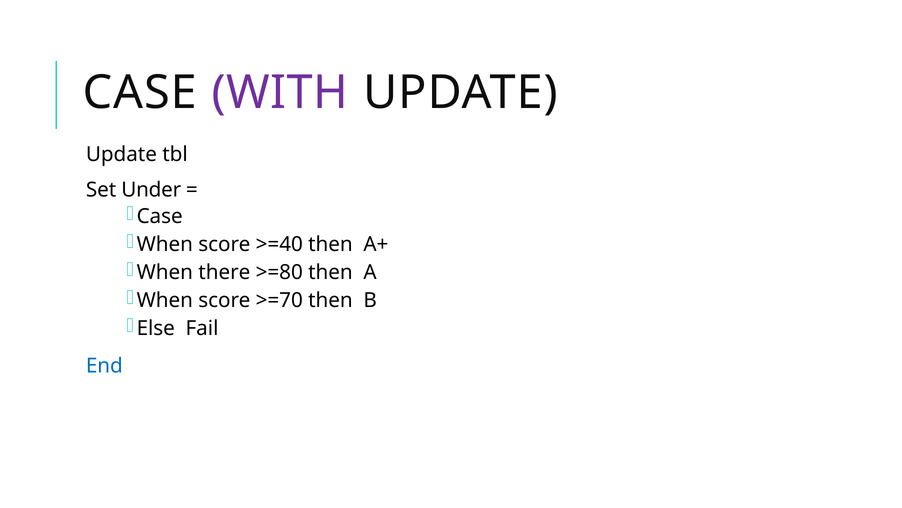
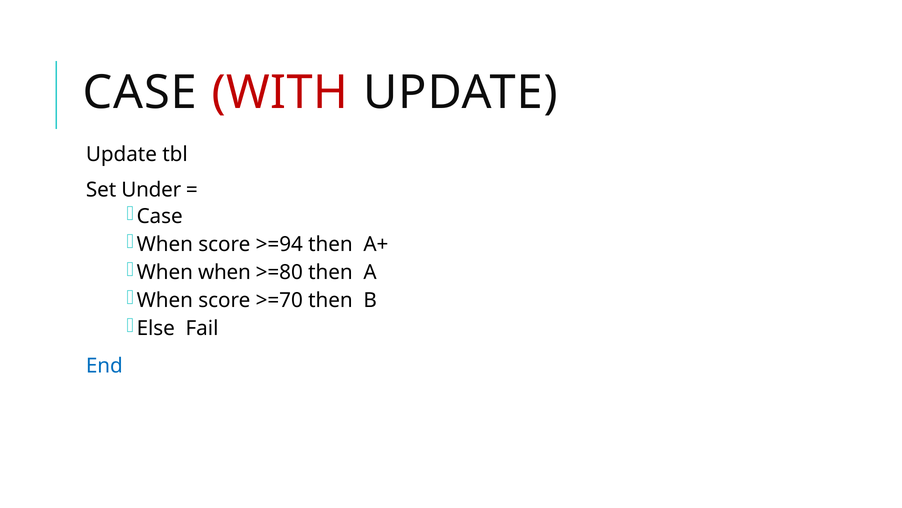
WITH colour: purple -> red (280, 92)
>=40: >=40 -> >=94 (279, 244)
When there: there -> when (224, 272)
